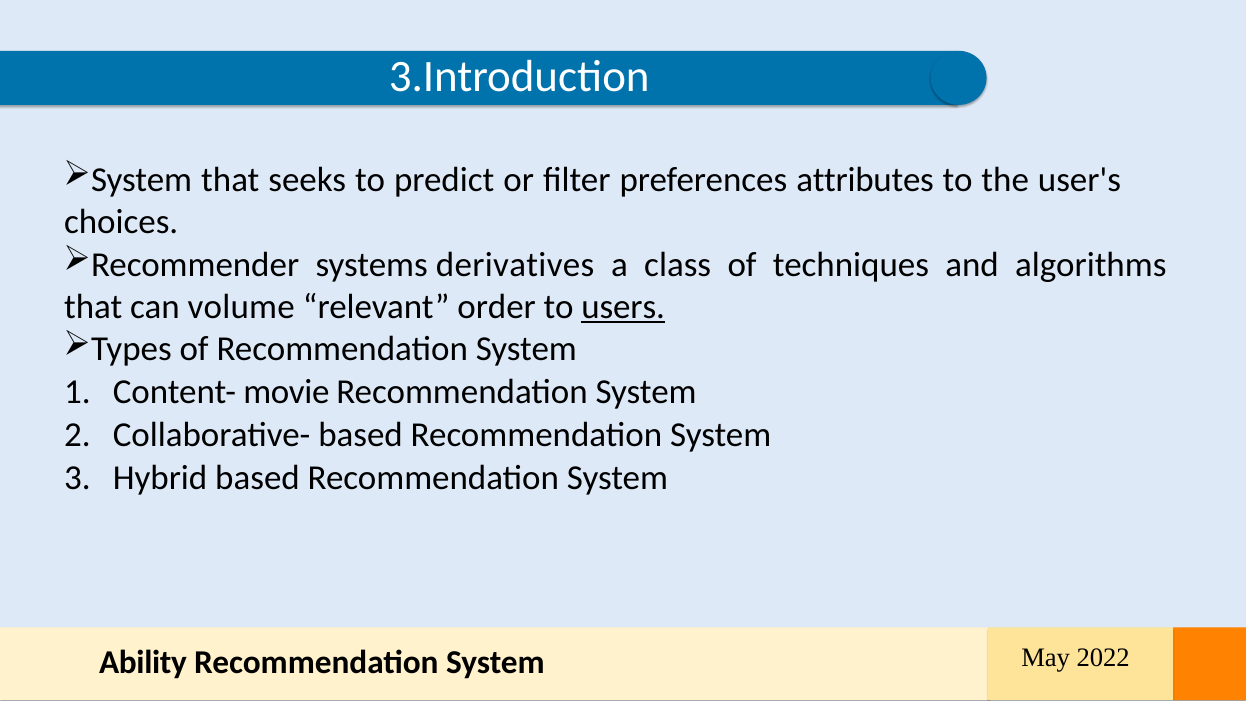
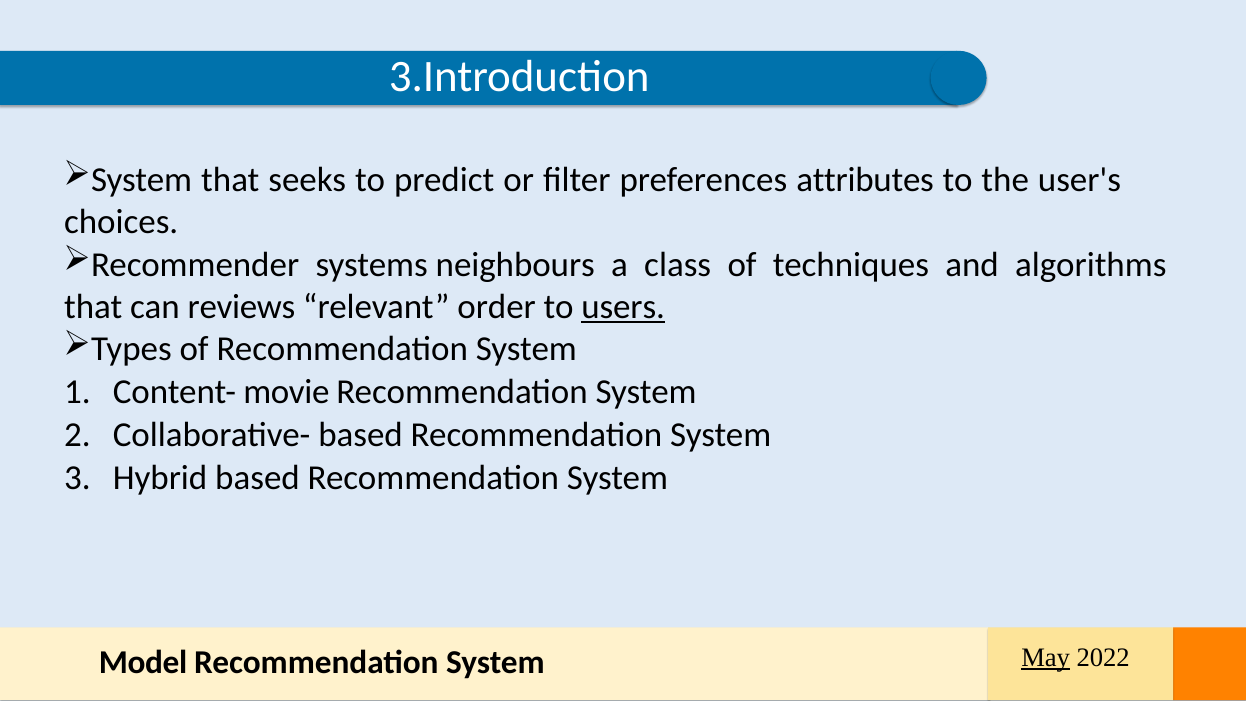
derivatives: derivatives -> neighbours (515, 265)
volume: volume -> reviews (241, 307)
Ability: Ability -> Model (143, 663)
May underline: none -> present (1046, 658)
